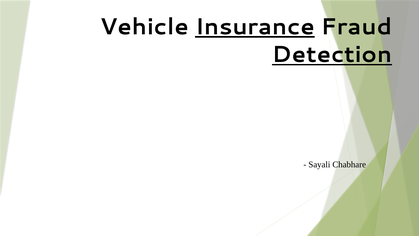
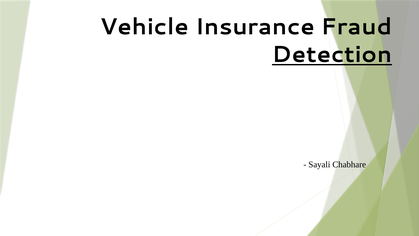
Insurance underline: present -> none (255, 27)
